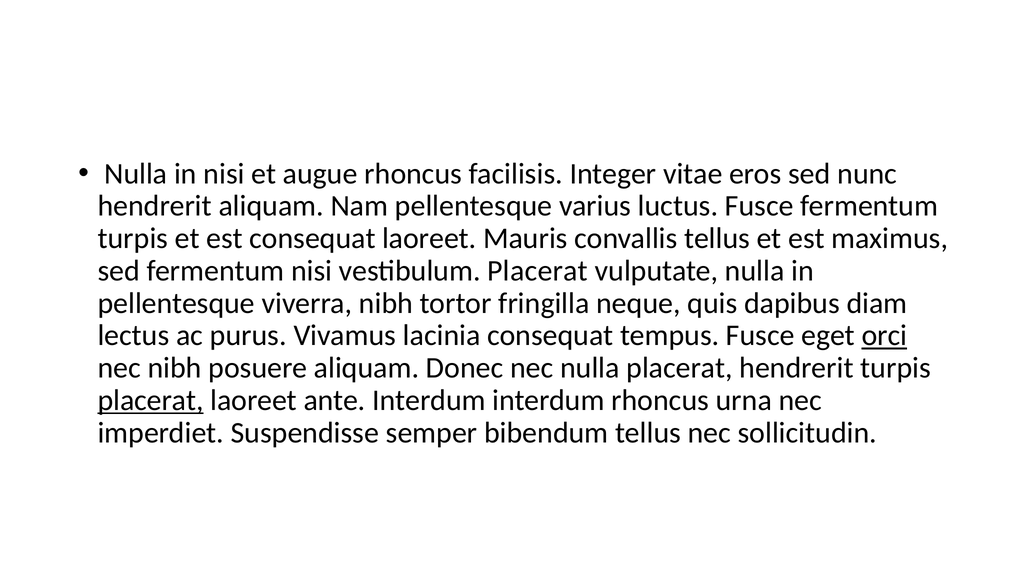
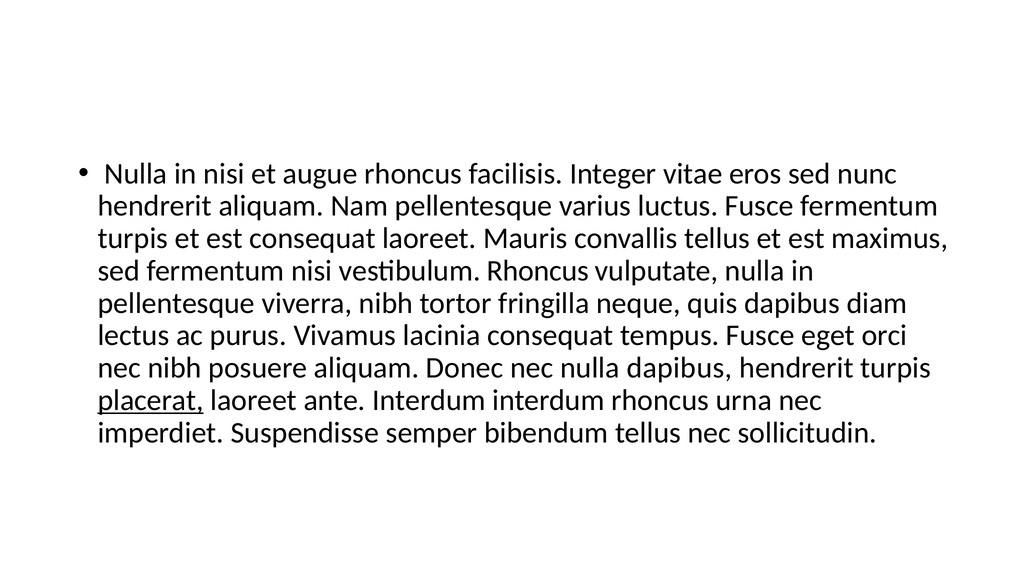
vestibulum Placerat: Placerat -> Rhoncus (538, 271)
orci underline: present -> none (884, 336)
nulla placerat: placerat -> dapibus (679, 368)
